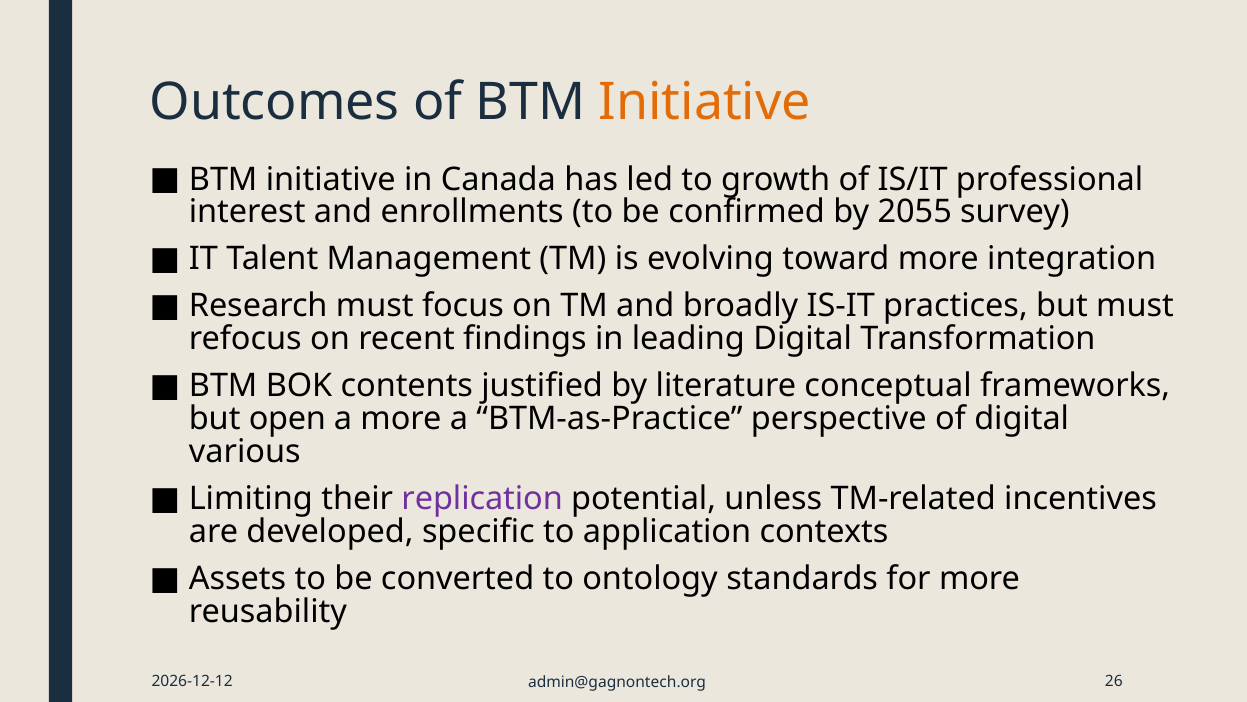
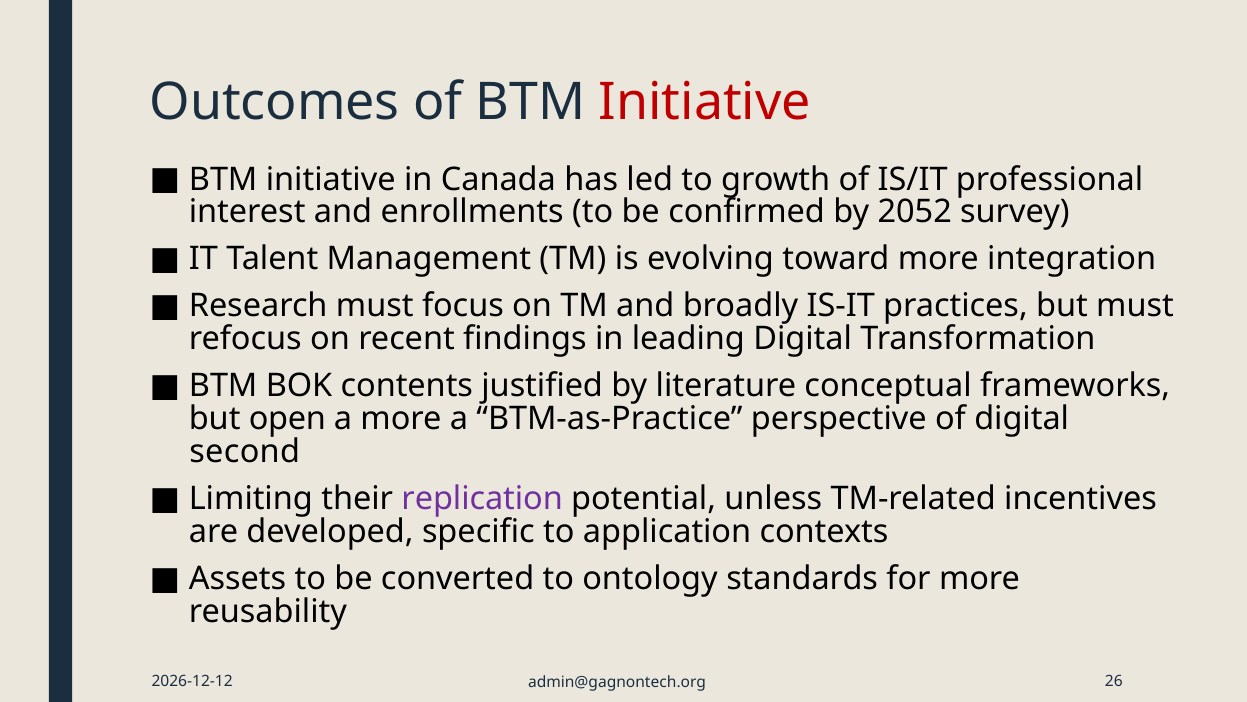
Initiative colour: orange -> red (705, 102)
2055: 2055 -> 2052 (915, 212)
various: various -> second (245, 452)
